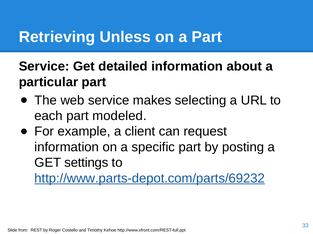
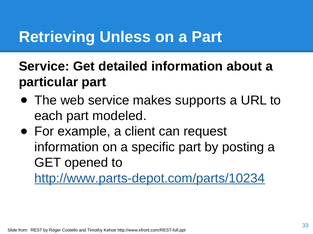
selecting: selecting -> supports (201, 101)
settings: settings -> opened (86, 163)
http://www.parts-depot.com/parts/69232: http://www.parts-depot.com/parts/69232 -> http://www.parts-depot.com/parts/10234 (150, 179)
